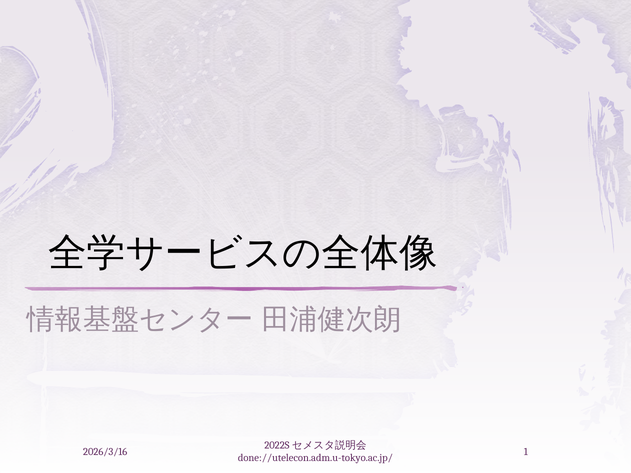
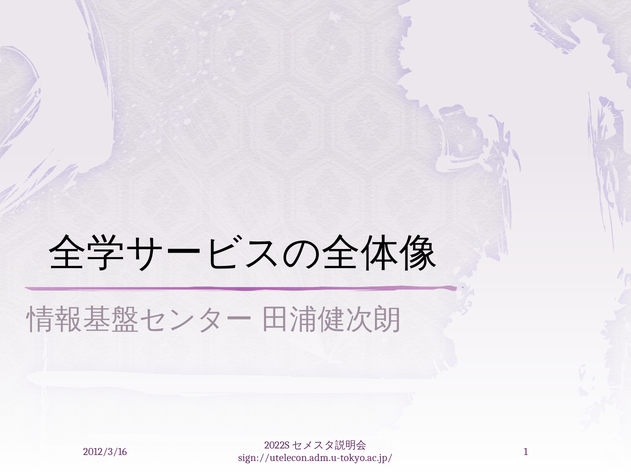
2026/3/16: 2026/3/16 -> 2012/3/16 (105, 452)
done://utelecon.adm.u-tokyo.ac.jp/: done://utelecon.adm.u-tokyo.ac.jp/ -> sign://utelecon.adm.u-tokyo.ac.jp/ (315, 458)
